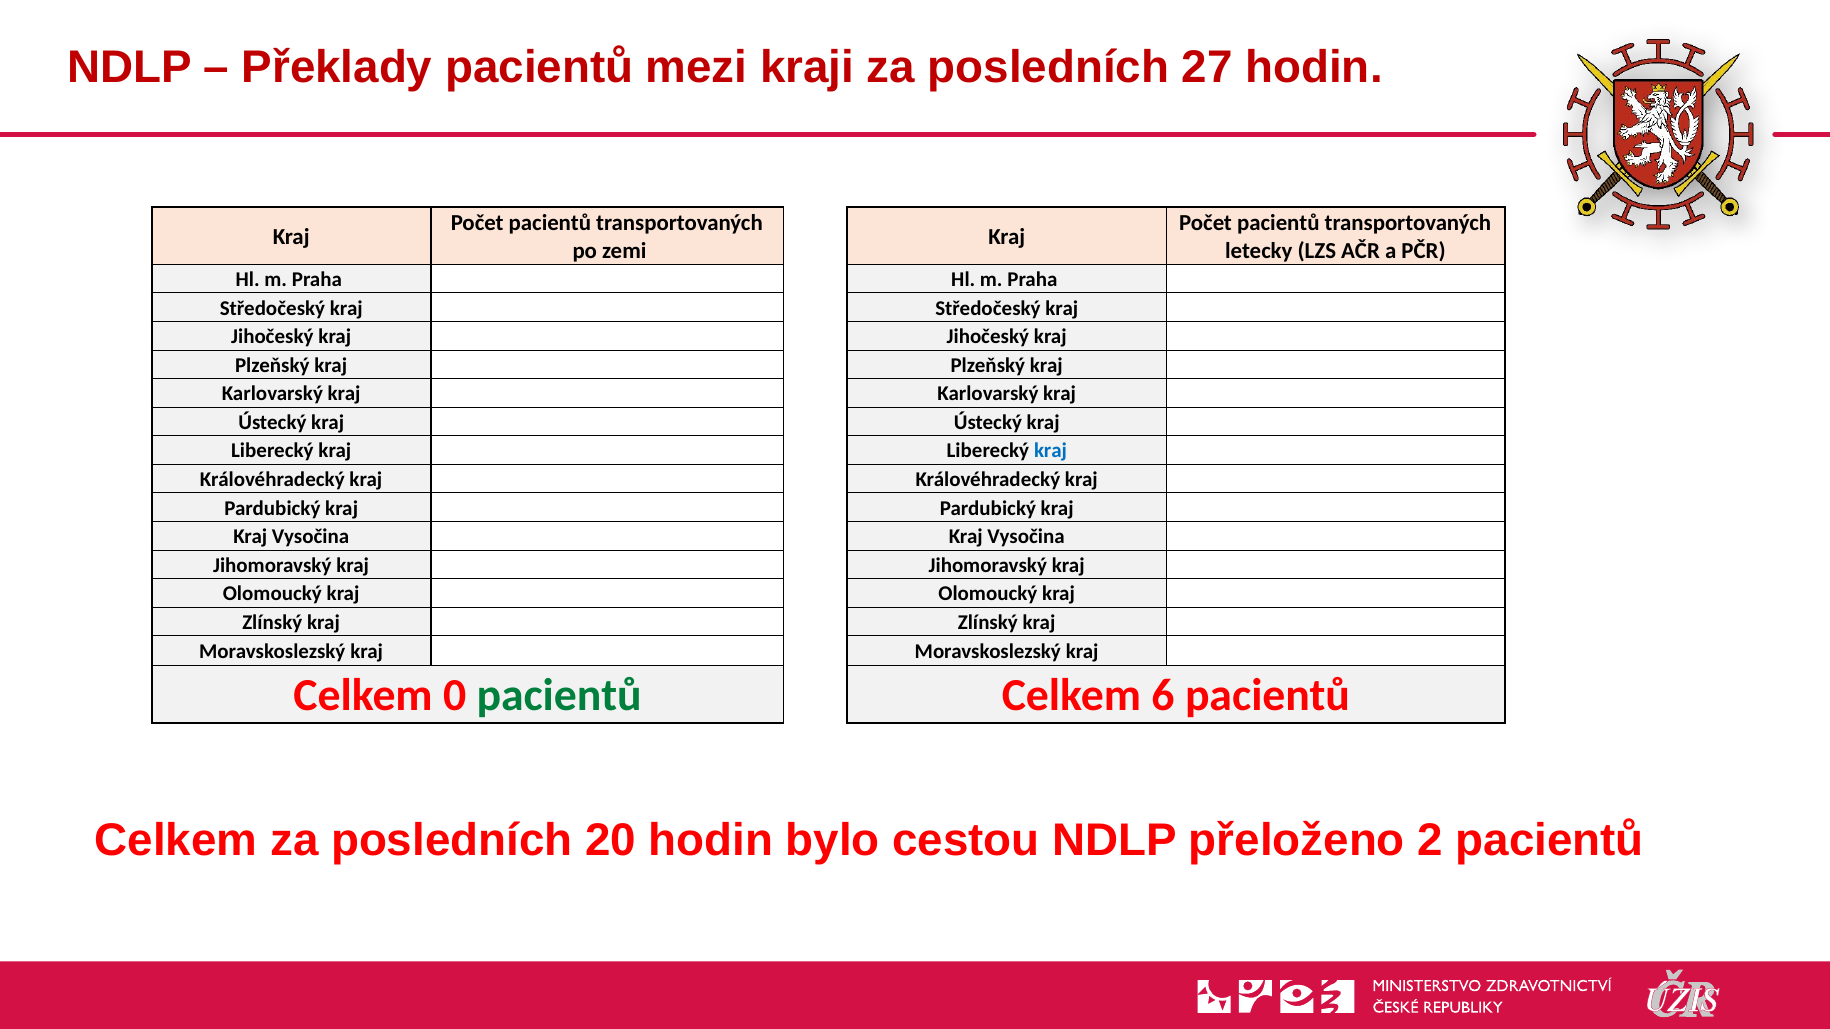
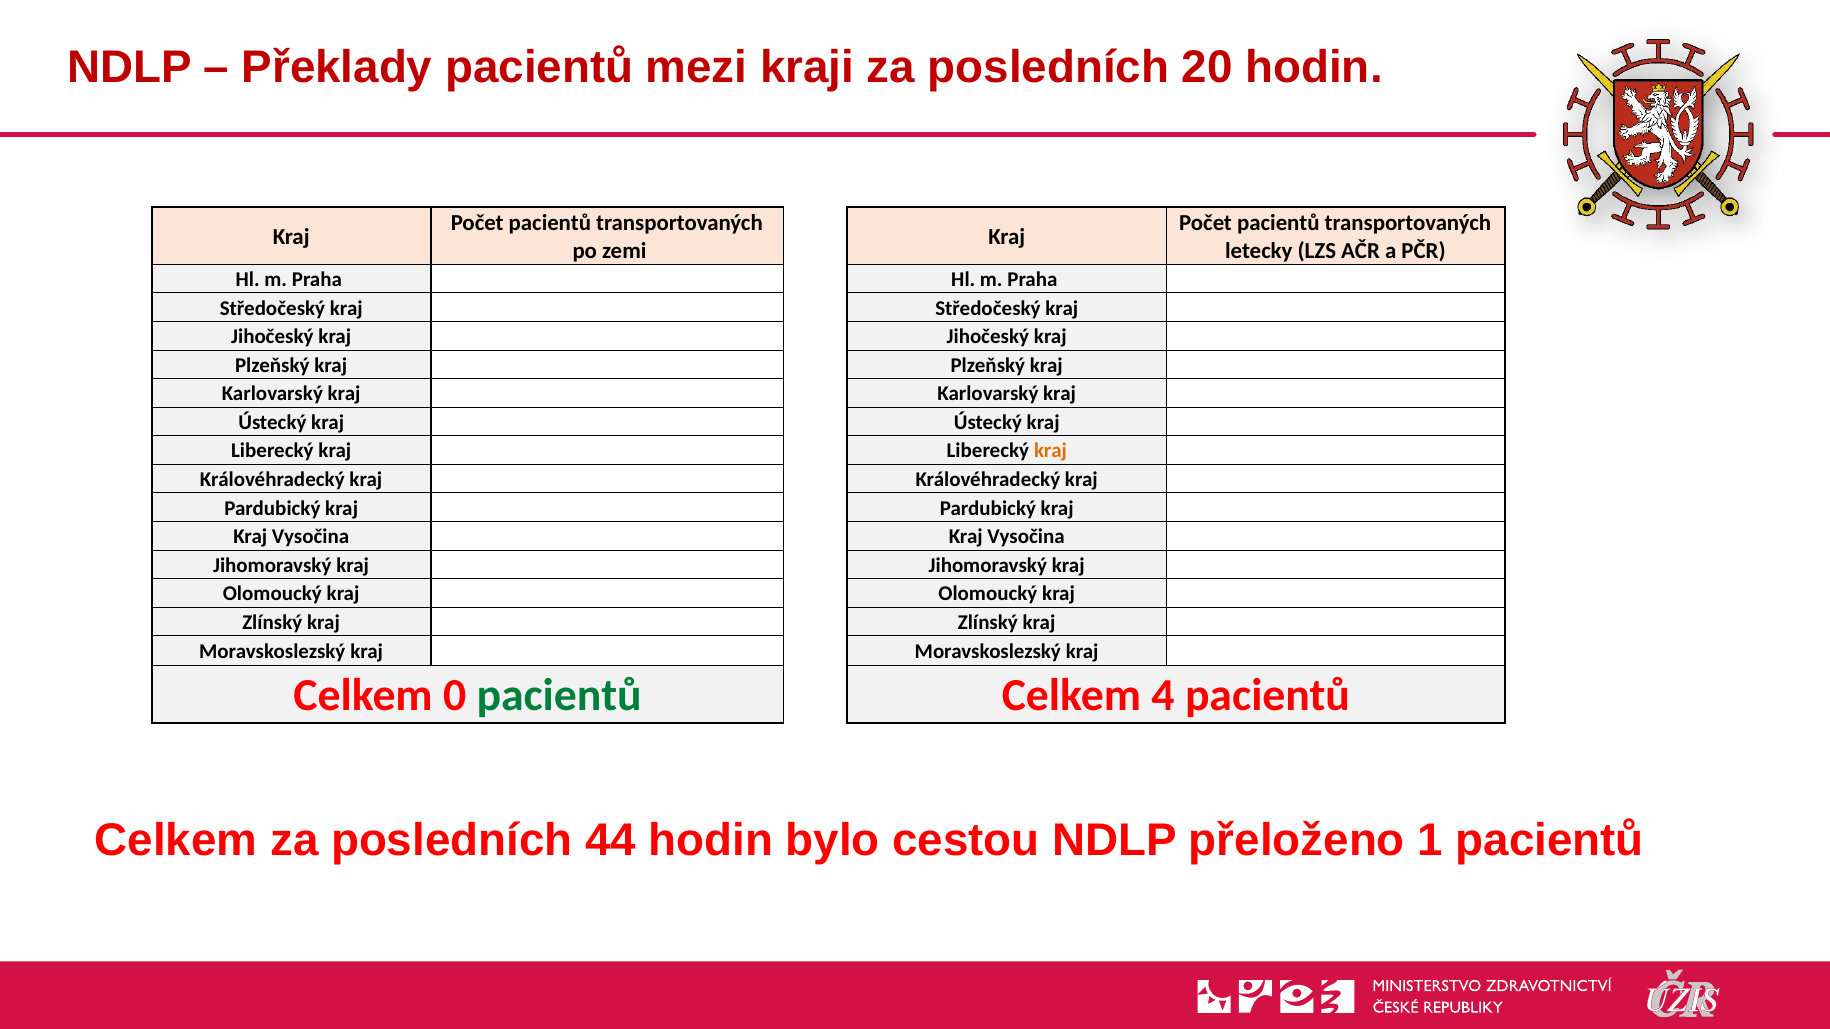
27: 27 -> 20 (1207, 67)
kraj colour: blue -> orange (1050, 451)
6: 6 -> 4 (1163, 696)
20: 20 -> 44 (611, 841)
2: 2 -> 1 (1430, 841)
